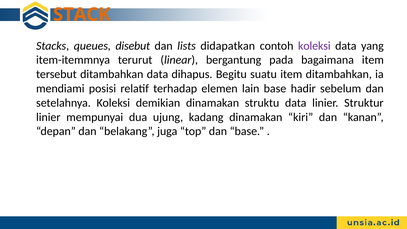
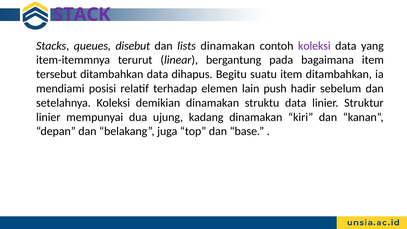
STACK colour: orange -> purple (82, 15)
lists didapatkan: didapatkan -> dinamakan (228, 46)
lain base: base -> push (275, 89)
